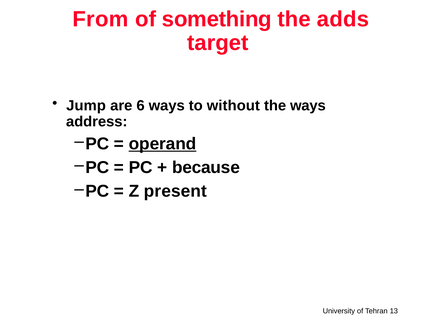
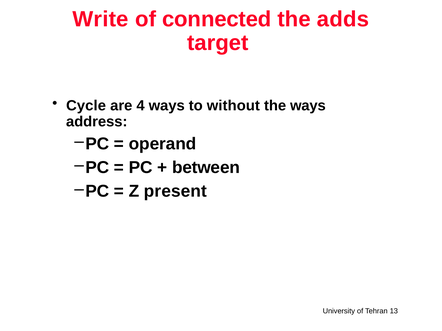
From: From -> Write (101, 19)
something: something -> connected (217, 19)
Jump: Jump -> Cycle (86, 106)
6: 6 -> 4 (141, 106)
operand underline: present -> none (163, 144)
because: because -> between (206, 168)
